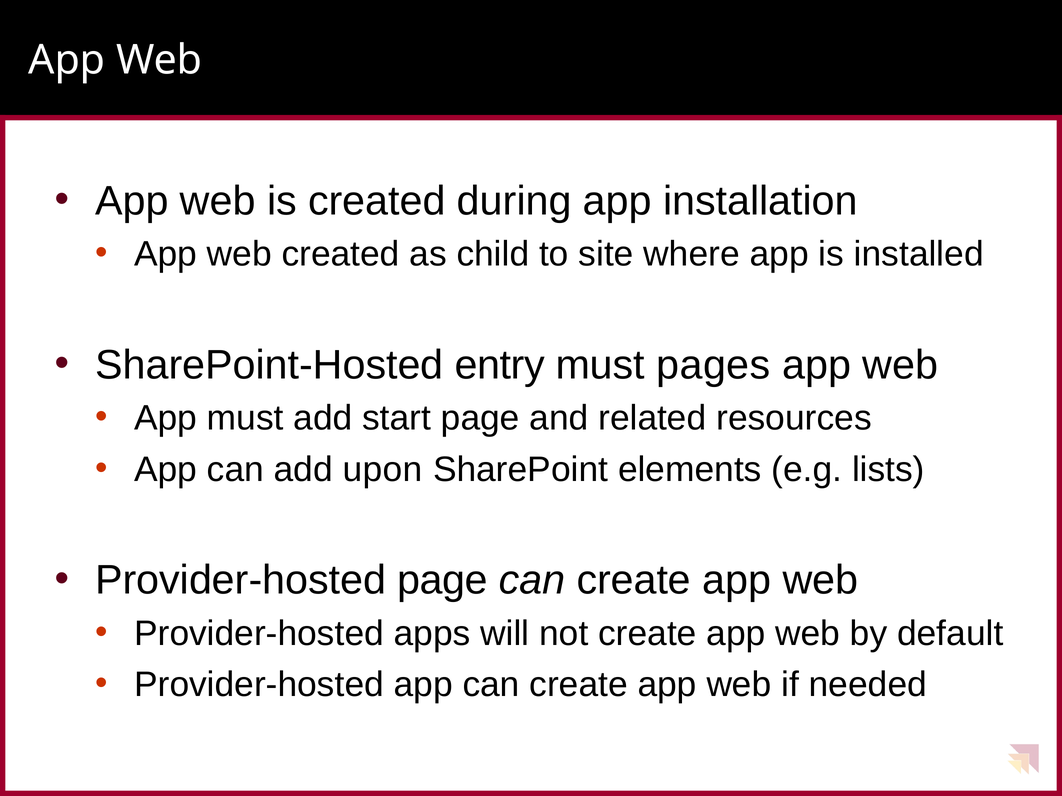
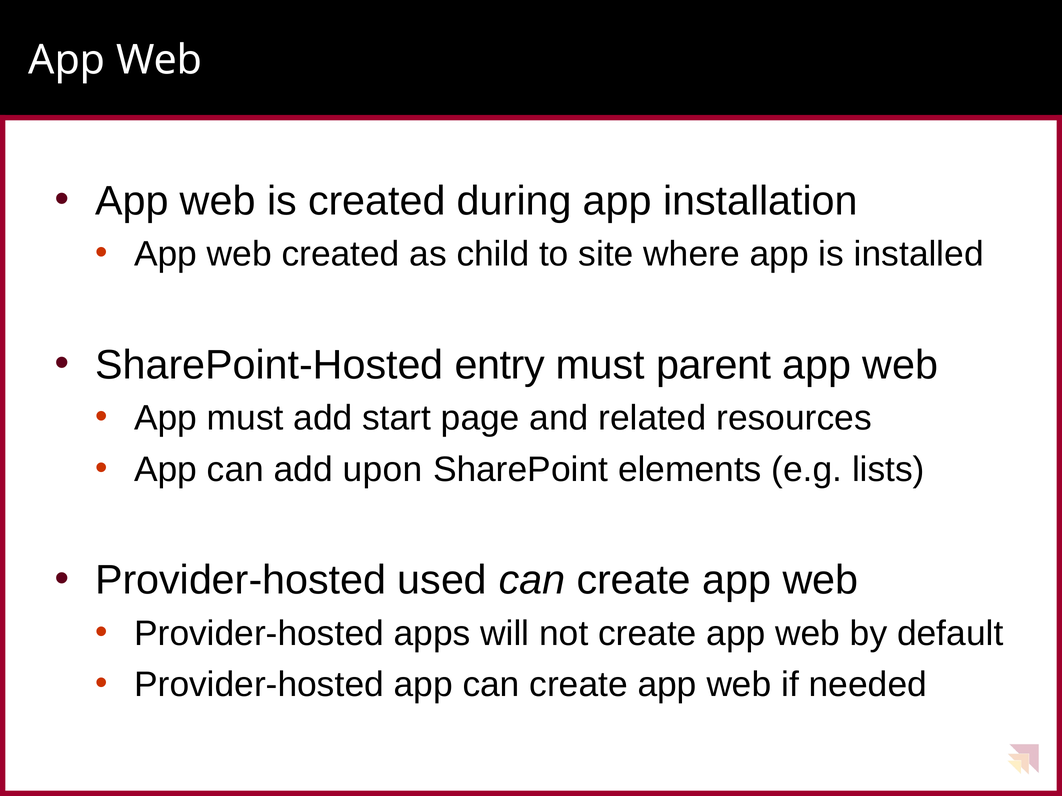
pages: pages -> parent (714, 365)
Provider-hosted page: page -> used (442, 581)
